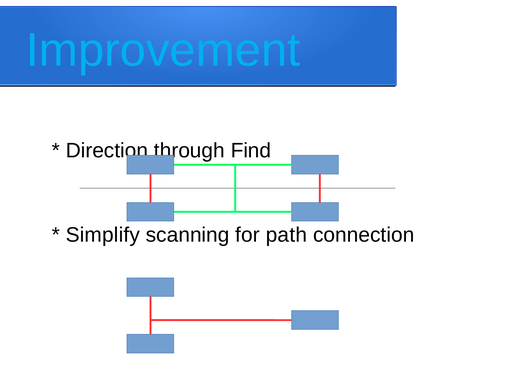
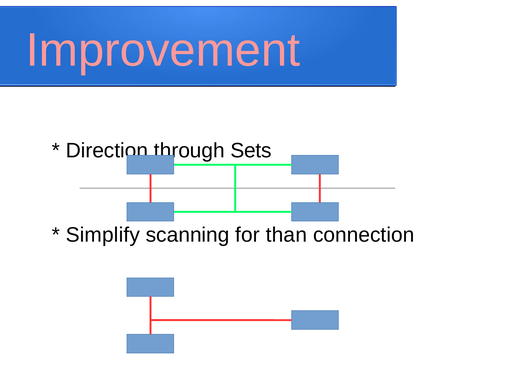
Improvement colour: light blue -> pink (163, 50)
Find: Find -> Sets (251, 151)
path: path -> than (286, 235)
